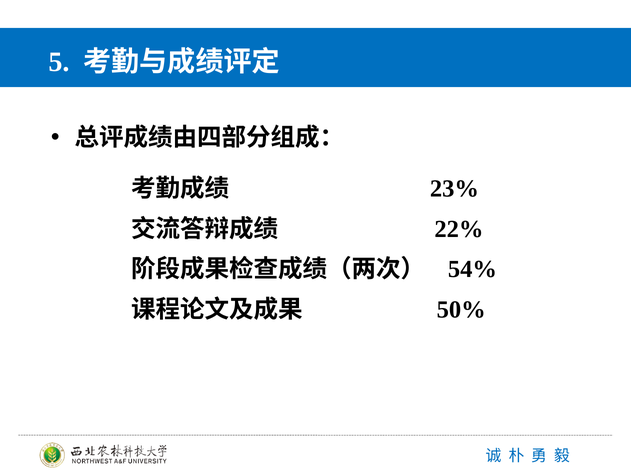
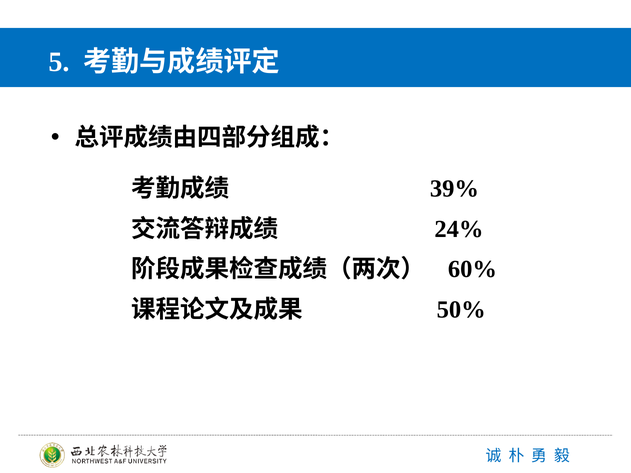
23%: 23% -> 39% (454, 189)
22%: 22% -> 24% (459, 229)
54%: 54% -> 60% (472, 269)
